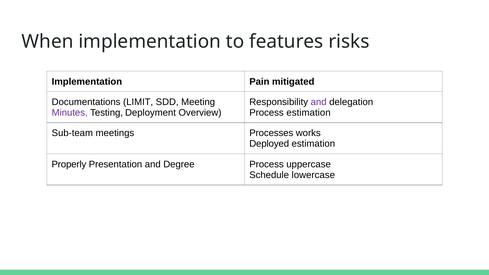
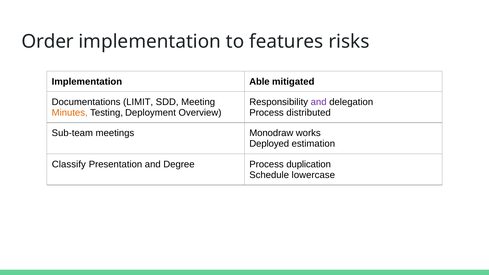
When: When -> Order (48, 41)
Pain: Pain -> Able (259, 82)
Minutes colour: purple -> orange (70, 113)
Process estimation: estimation -> distributed (309, 113)
Processes: Processes -> Monodraw (271, 133)
Properly: Properly -> Classify (69, 164)
uppercase: uppercase -> duplication (309, 164)
